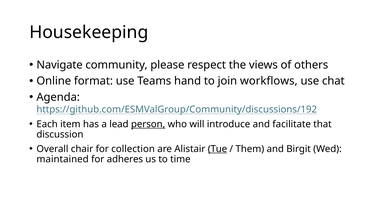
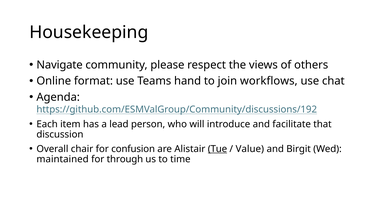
person underline: present -> none (148, 124)
collection: collection -> confusion (133, 149)
Them: Them -> Value (250, 149)
adheres: adheres -> through (125, 159)
